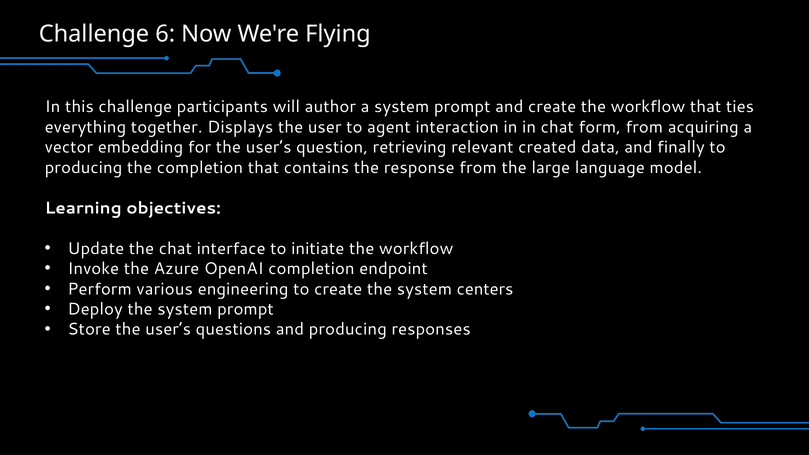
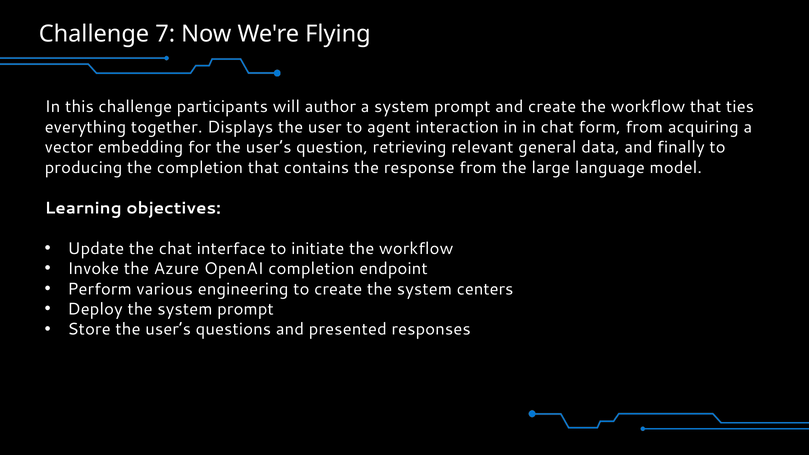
6: 6 -> 7 (165, 34)
created: created -> general (547, 147)
and producing: producing -> presented (348, 329)
